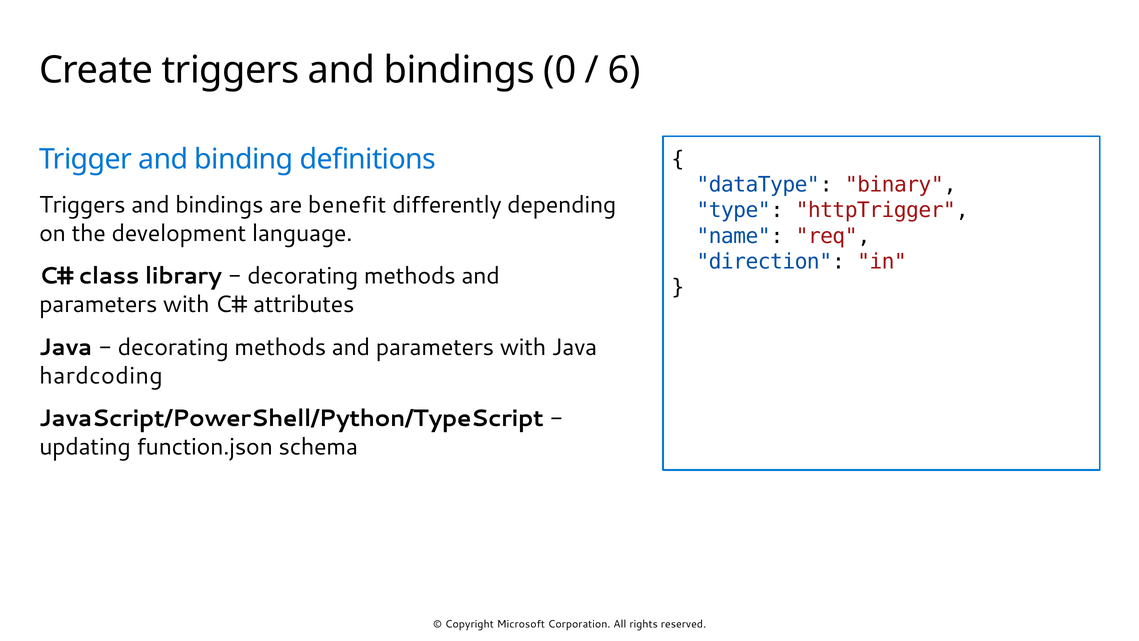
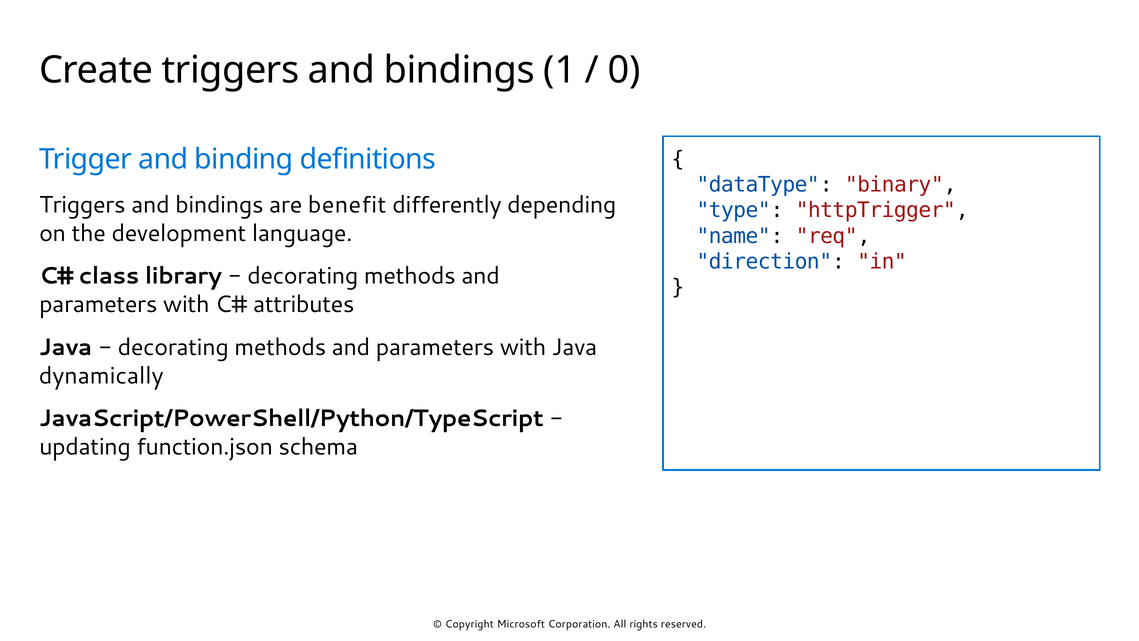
0: 0 -> 1 (560, 70)
6: 6 -> 0 (624, 70)
hardcoding: hardcoding -> dynamically (101, 376)
